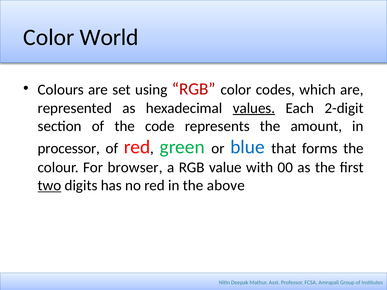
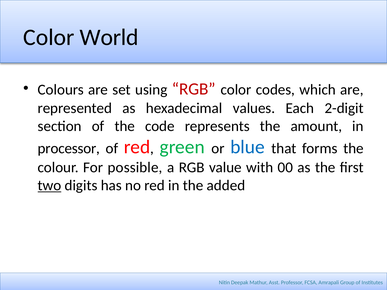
values underline: present -> none (254, 108)
browser: browser -> possible (135, 168)
above: above -> added (226, 186)
